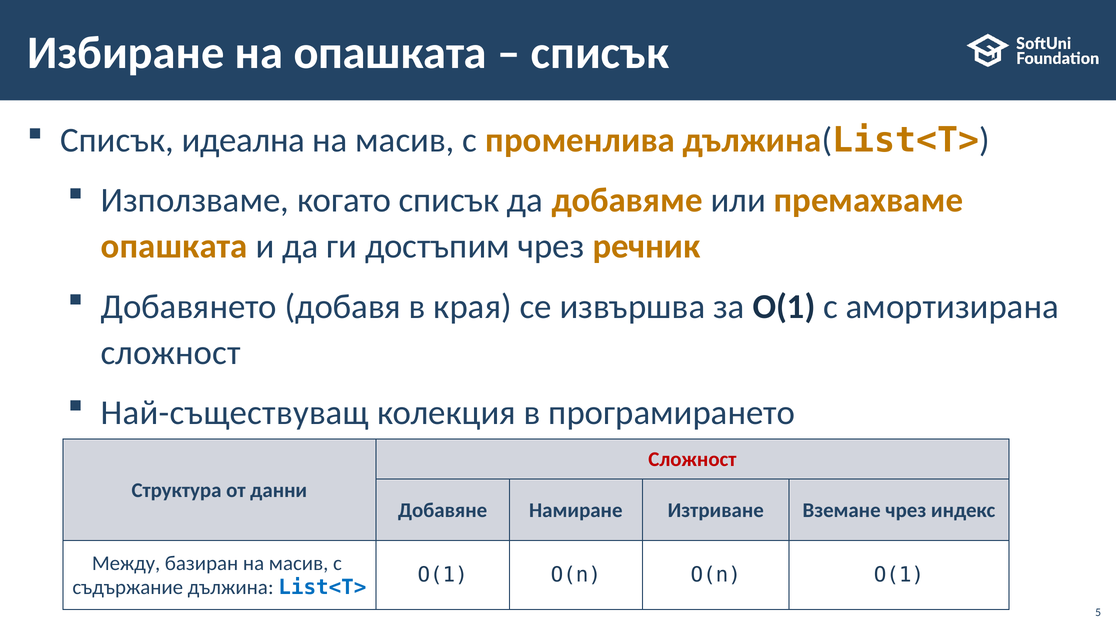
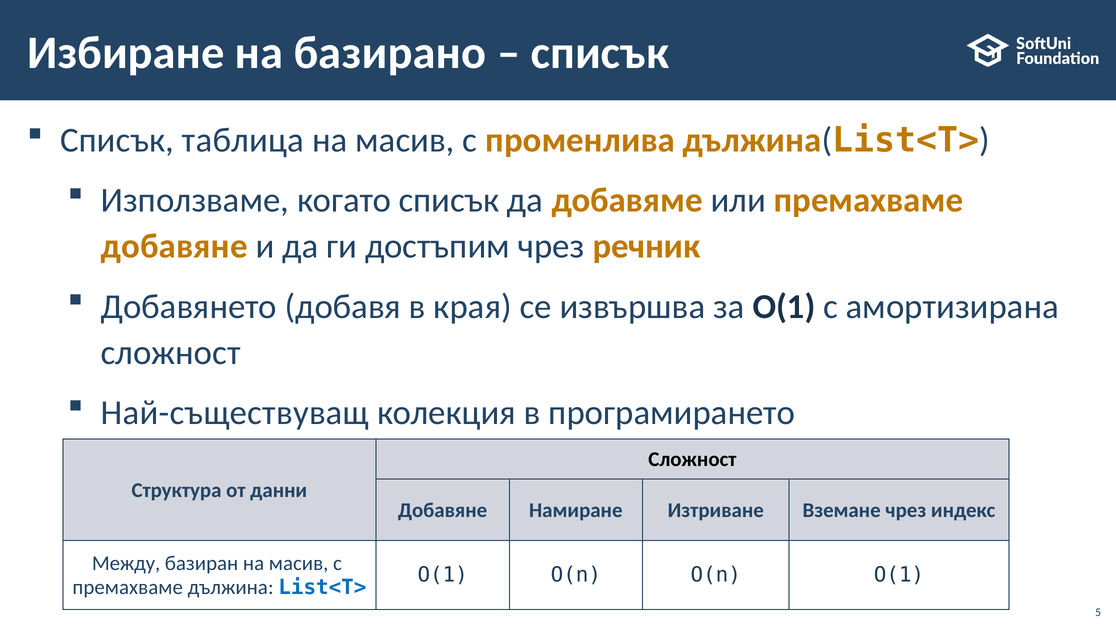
на опашката: опашката -> базирано (390, 53)
идеална: идеална -> таблица (243, 140)
опашката: опашката -> добавяне (174, 246)
Сложност colour: red -> black (692, 459)
съдържание: съдържание -> премахваме (128, 587)
